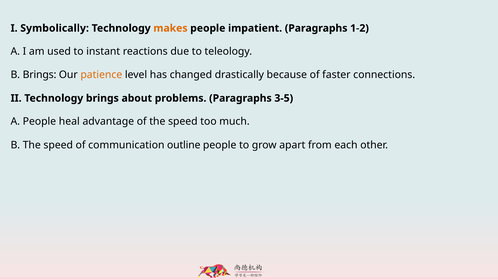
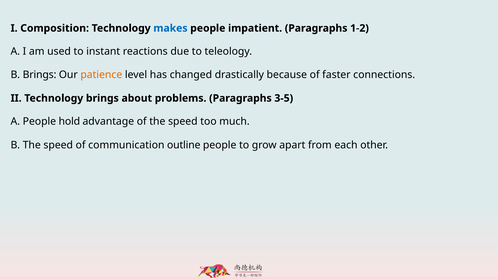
Symbolically: Symbolically -> Composition (55, 28)
makes colour: orange -> blue (170, 28)
heal: heal -> hold (69, 122)
